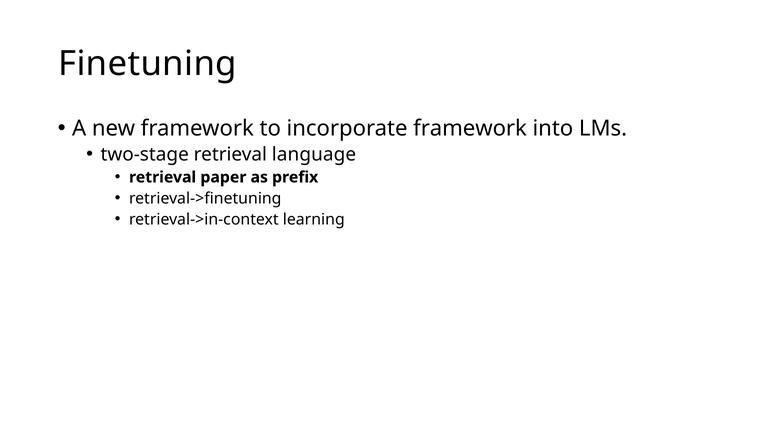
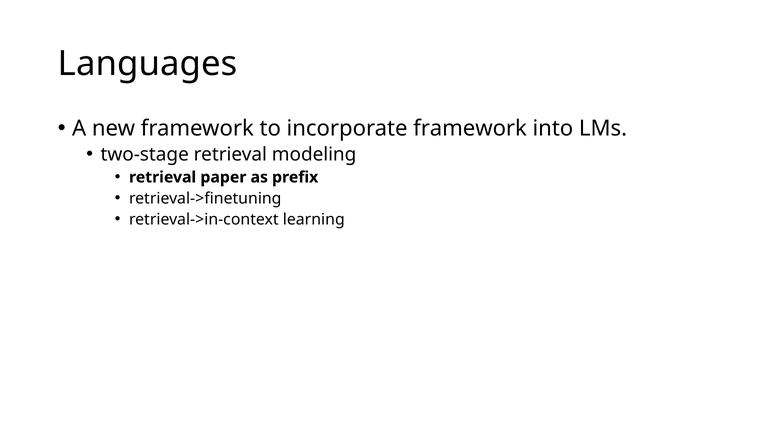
Finetuning: Finetuning -> Languages (148, 64)
language: language -> modeling (314, 154)
